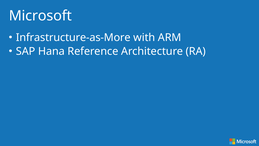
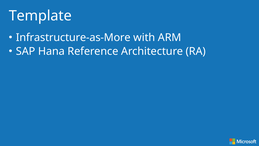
Microsoft: Microsoft -> Template (40, 16)
